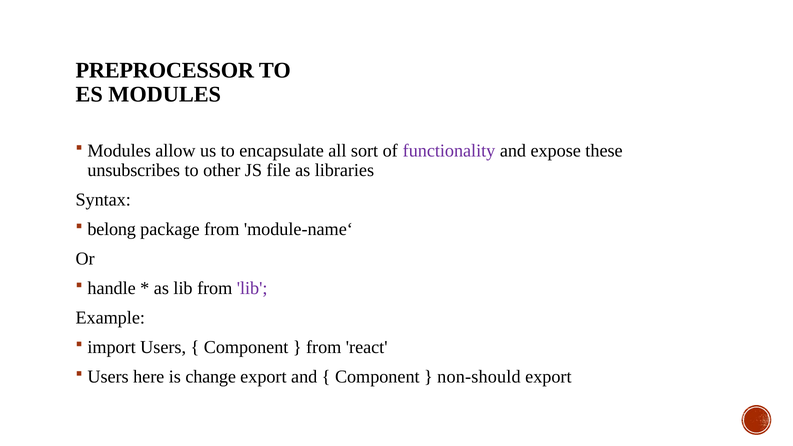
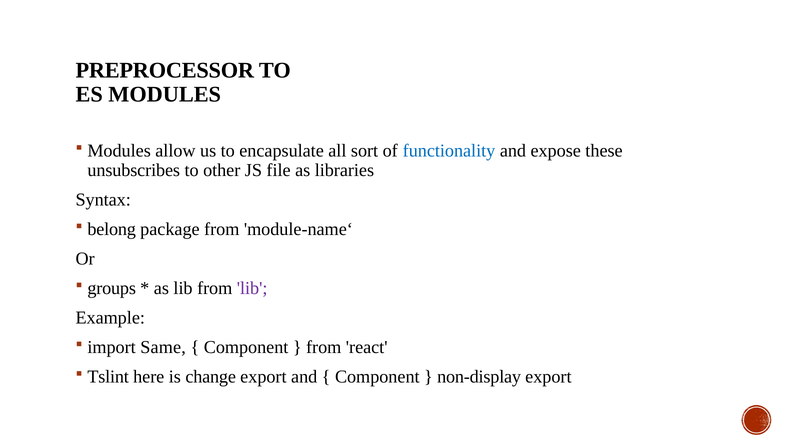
functionality colour: purple -> blue (449, 151)
handle: handle -> groups (112, 288)
import Users: Users -> Same (163, 347)
Users: Users -> Tslint (108, 377)
non-should: non-should -> non-display (479, 377)
